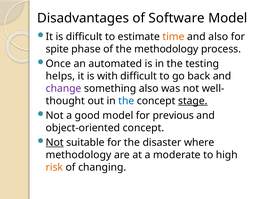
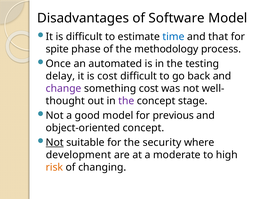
time colour: orange -> blue (174, 37)
and also: also -> that (218, 37)
helps: helps -> delay (60, 76)
is with: with -> cost (107, 76)
something also: also -> cost (149, 89)
the colour: blue -> purple (126, 101)
stage underline: present -> none (193, 101)
disaster: disaster -> security (162, 143)
methodology: methodology -> development (79, 155)
